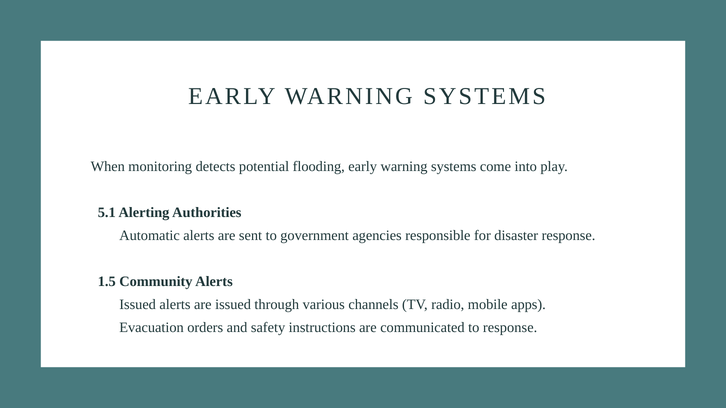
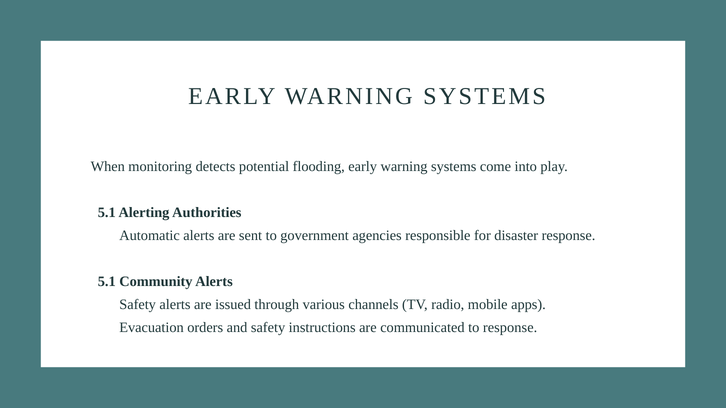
1.5: 1.5 -> 5.1 (107, 282)
Issued: Issued -> Safety (138, 305)
